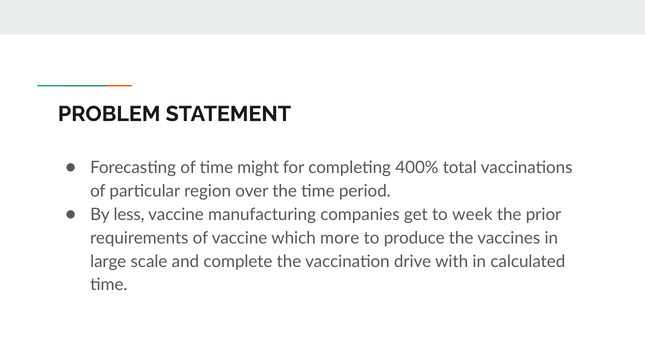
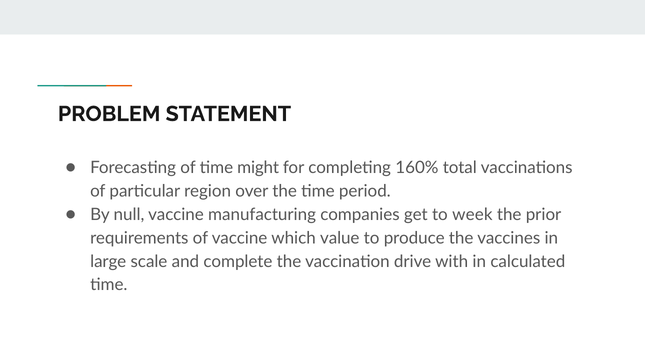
400%: 400% -> 160% (417, 168)
less: less -> null (129, 214)
more: more -> value (340, 238)
